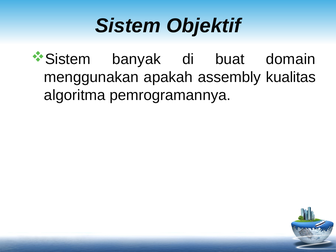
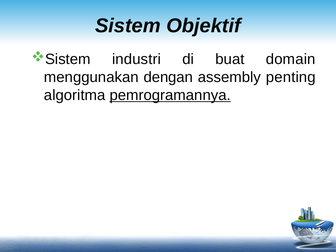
banyak: banyak -> industri (137, 59)
apakah: apakah -> dengan (168, 77)
kualitas: kualitas -> penting (291, 77)
pemrogramannya underline: none -> present (170, 95)
